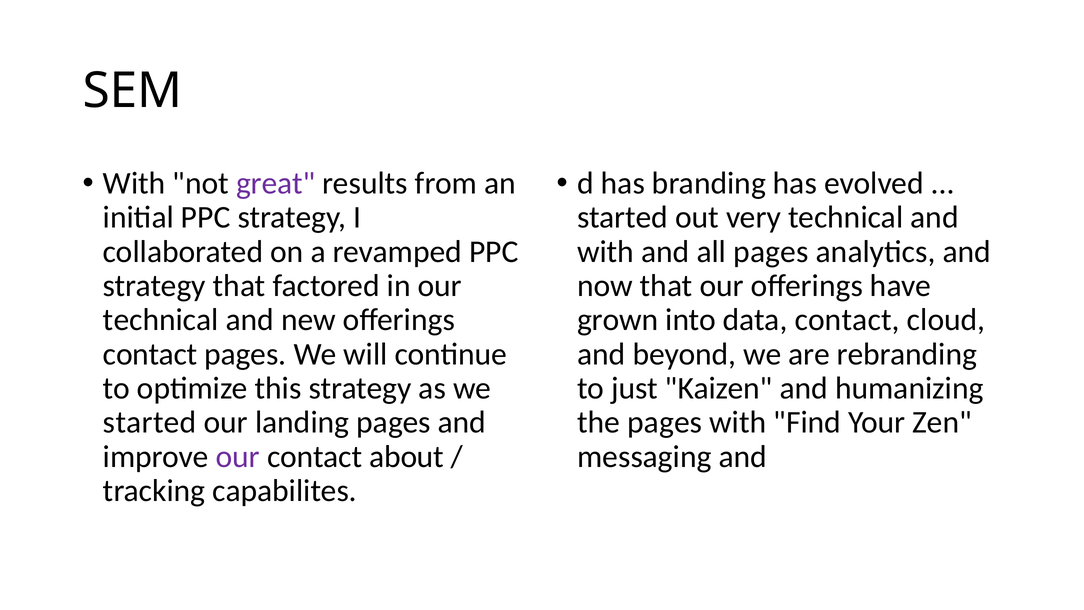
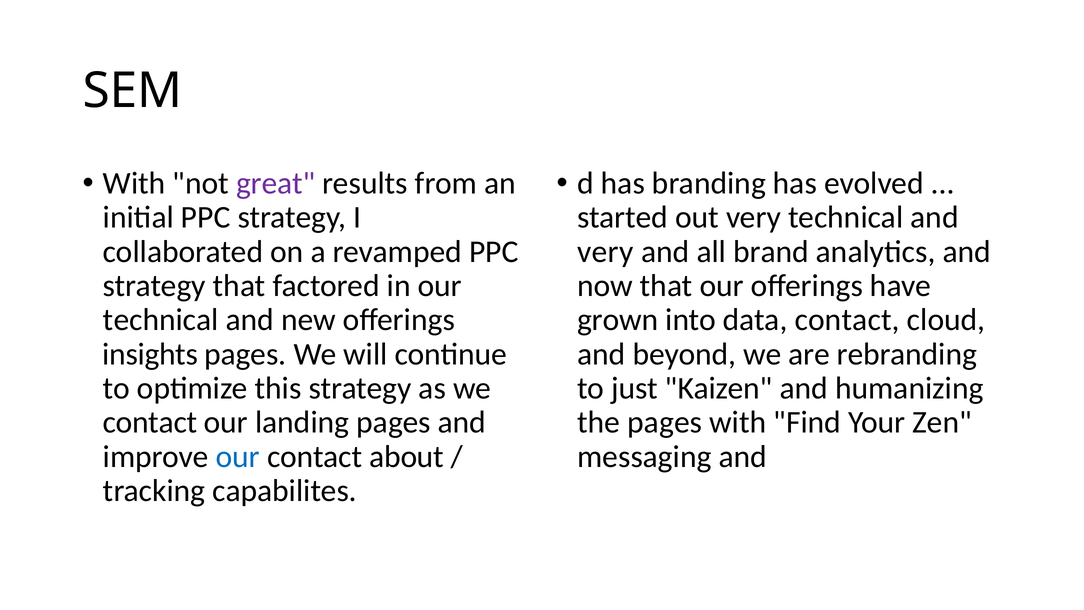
with: with -> very (605, 252)
all pages: pages -> brand (771, 252)
contact: contact -> insights (150, 354)
started: started -> contact (150, 422)
our colour: purple -> blue (238, 456)
